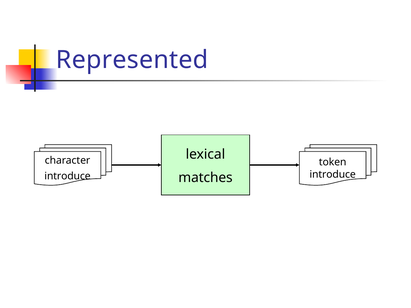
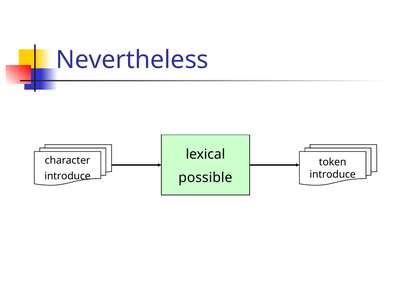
Represented: Represented -> Nevertheless (132, 60)
matches: matches -> possible (205, 178)
